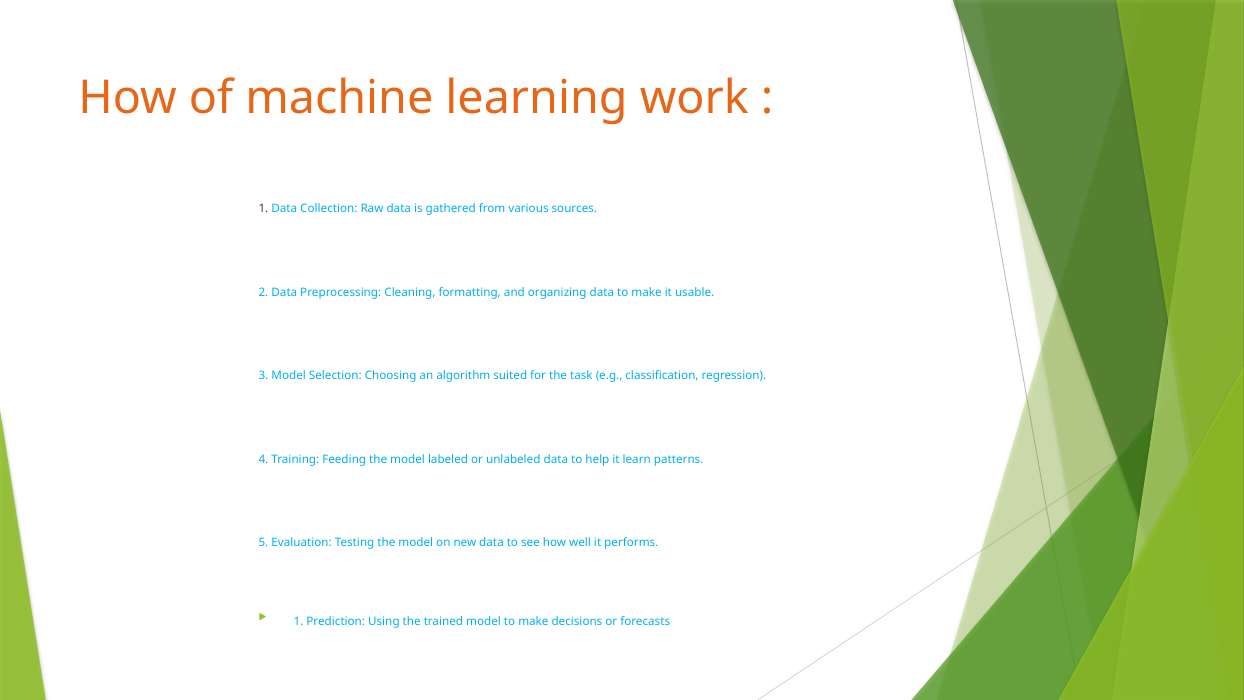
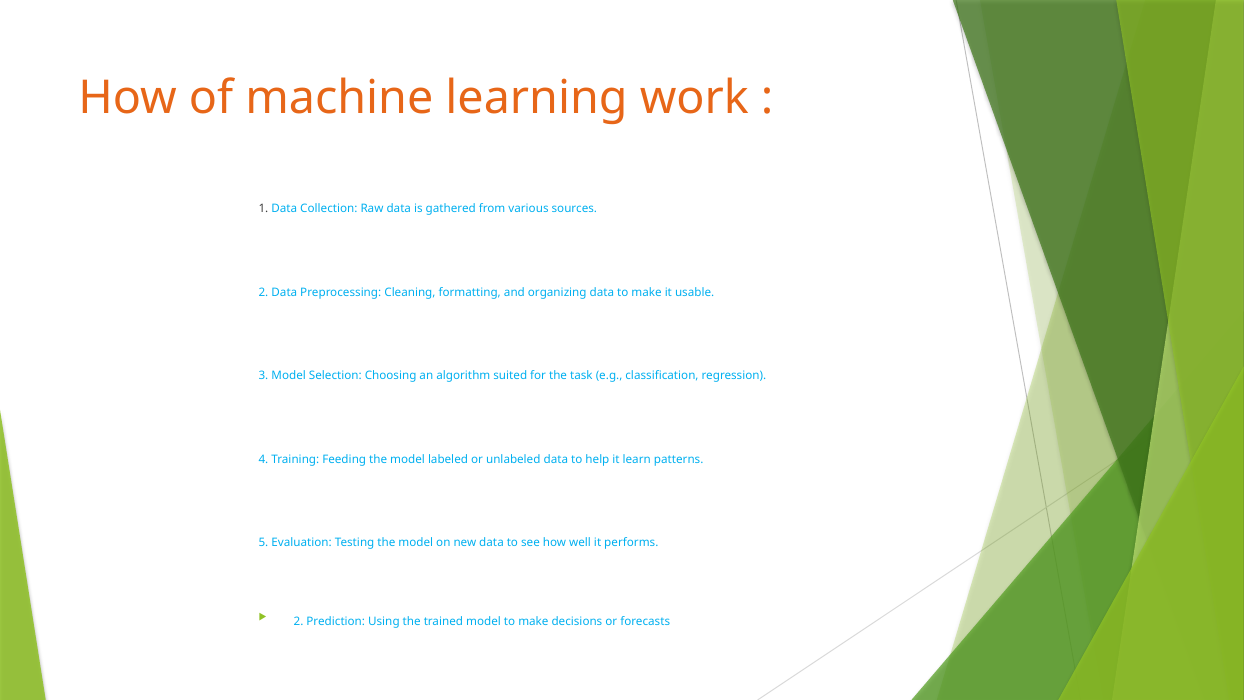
1: 1 -> 2 (299, 622)
